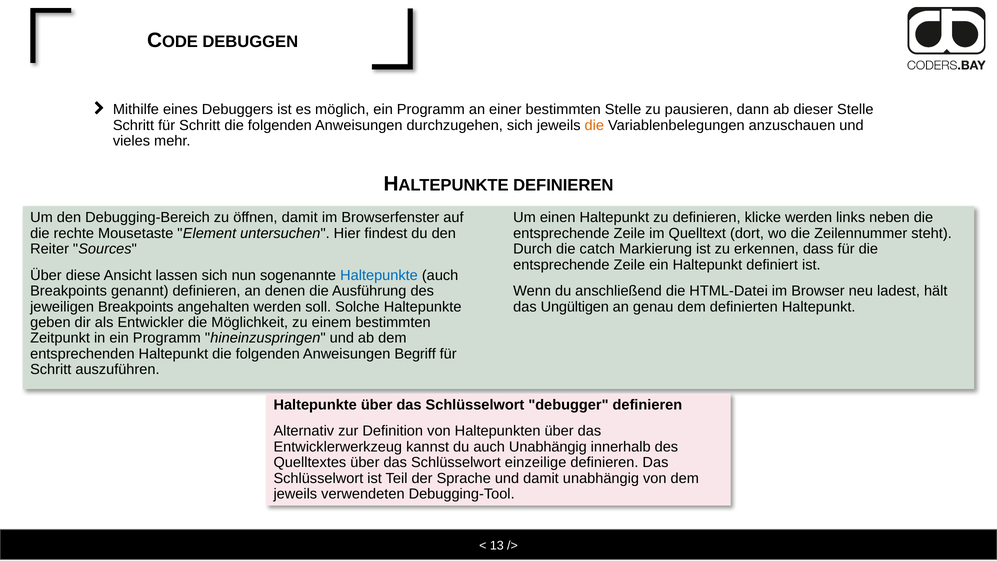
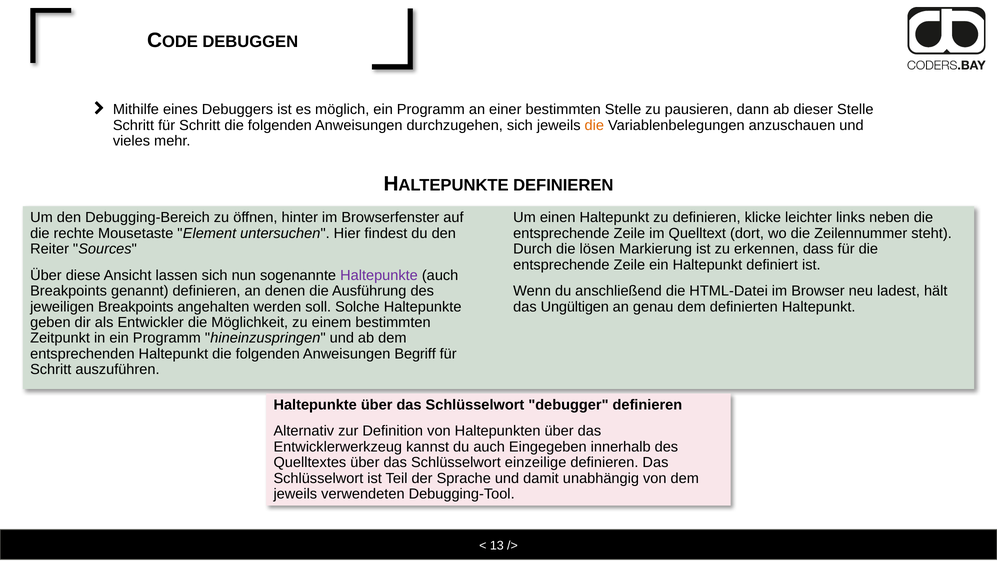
öffnen damit: damit -> hinter (300, 218)
klicke werden: werden -> leichter (809, 218)
catch: catch -> lösen (597, 249)
Haltepunkte colour: blue -> purple (379, 275)
auch Unabhängig: Unabhängig -> Eingegeben (548, 447)
